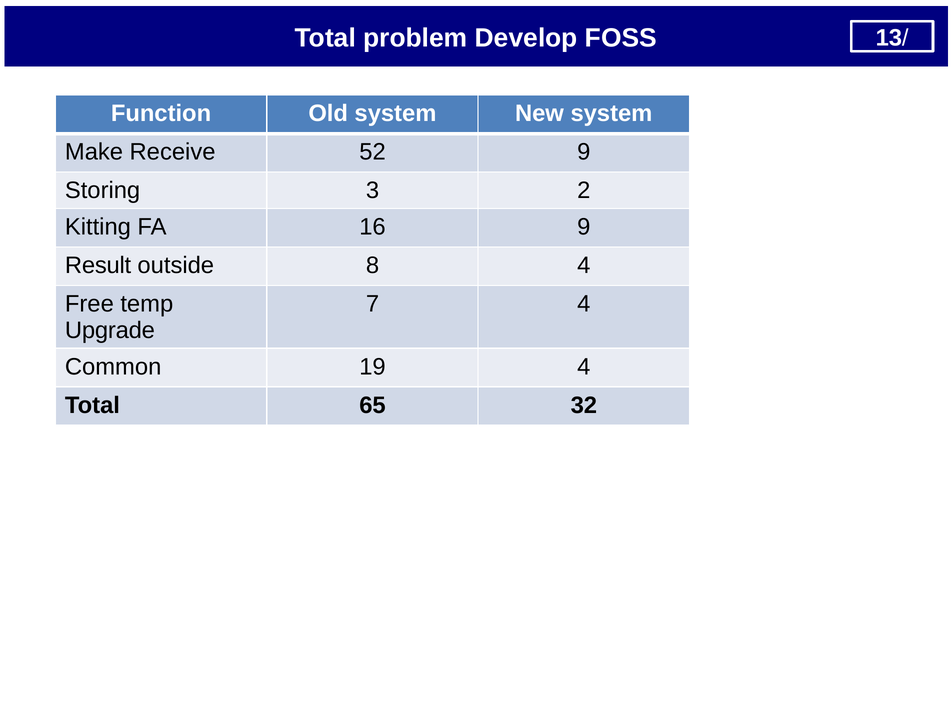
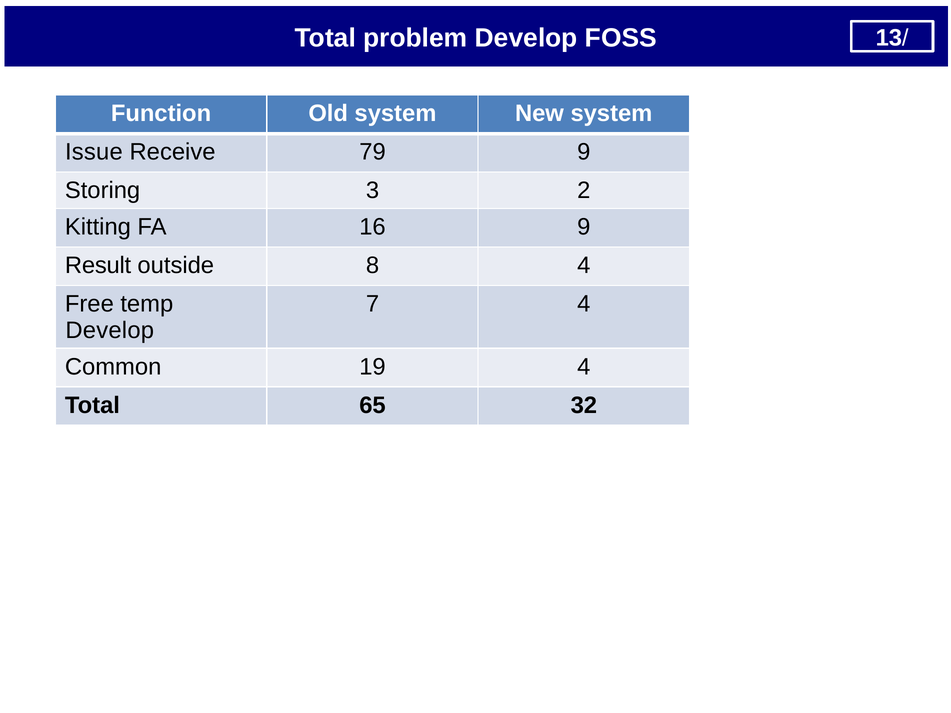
Make: Make -> Issue (94, 152)
52: 52 -> 79 (373, 152)
Upgrade: Upgrade -> Develop (110, 331)
